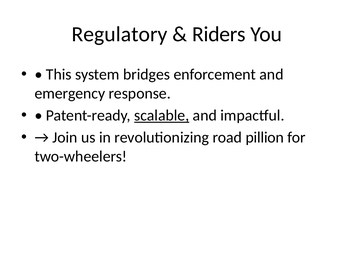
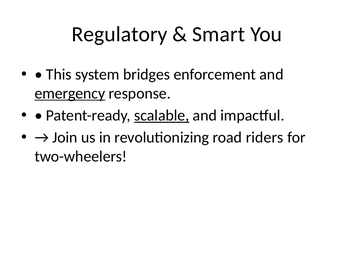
Riders: Riders -> Smart (219, 34)
emergency underline: none -> present (70, 93)
pillion: pillion -> riders (265, 137)
